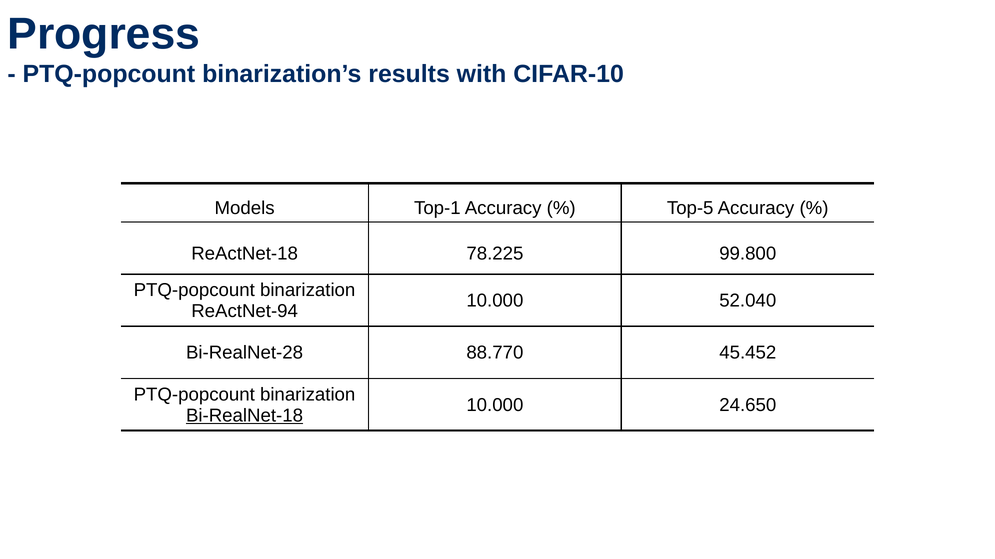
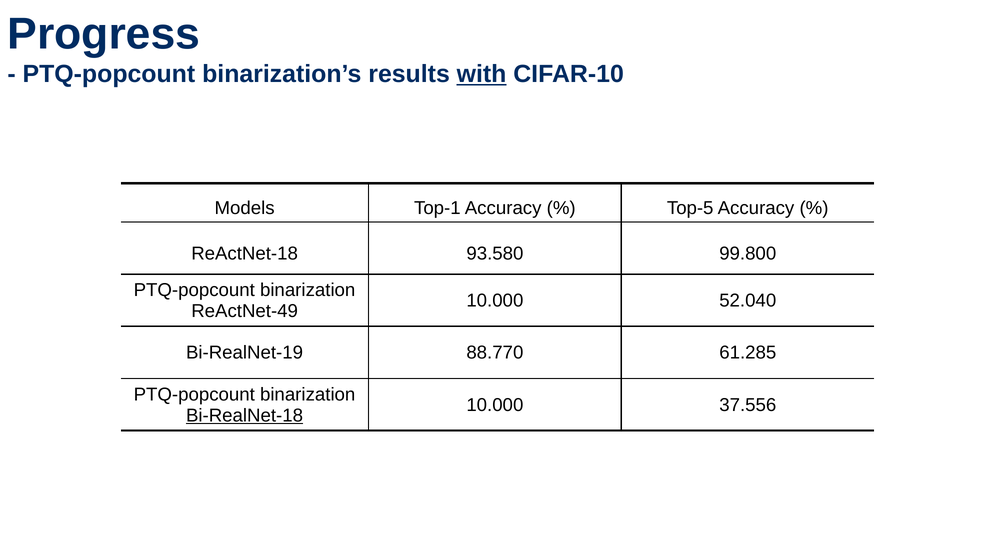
with underline: none -> present (482, 74)
78.225: 78.225 -> 93.580 (495, 254)
ReActNet-94: ReActNet-94 -> ReActNet-49 (245, 311)
Bi-RealNet-28: Bi-RealNet-28 -> Bi-RealNet-19 (245, 353)
45.452: 45.452 -> 61.285 (748, 353)
24.650: 24.650 -> 37.556 (748, 405)
